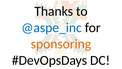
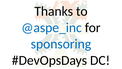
sponsoring colour: orange -> blue (61, 44)
